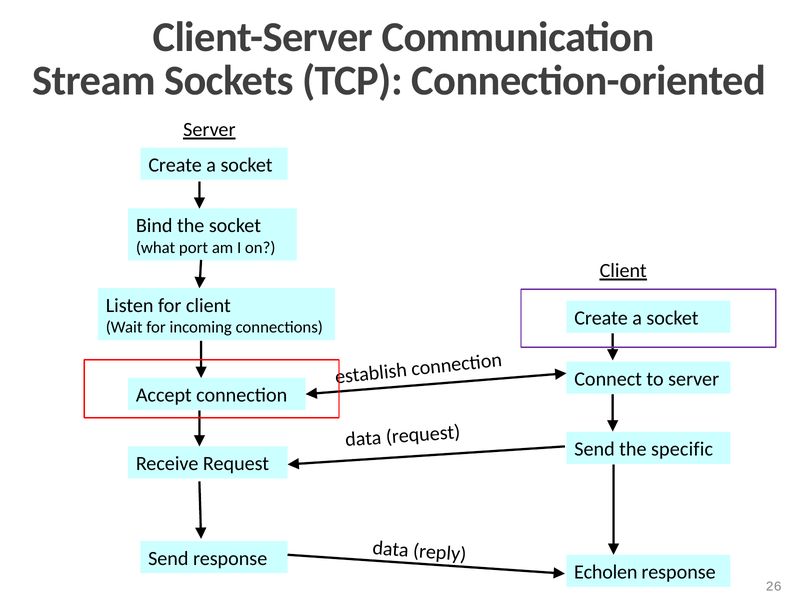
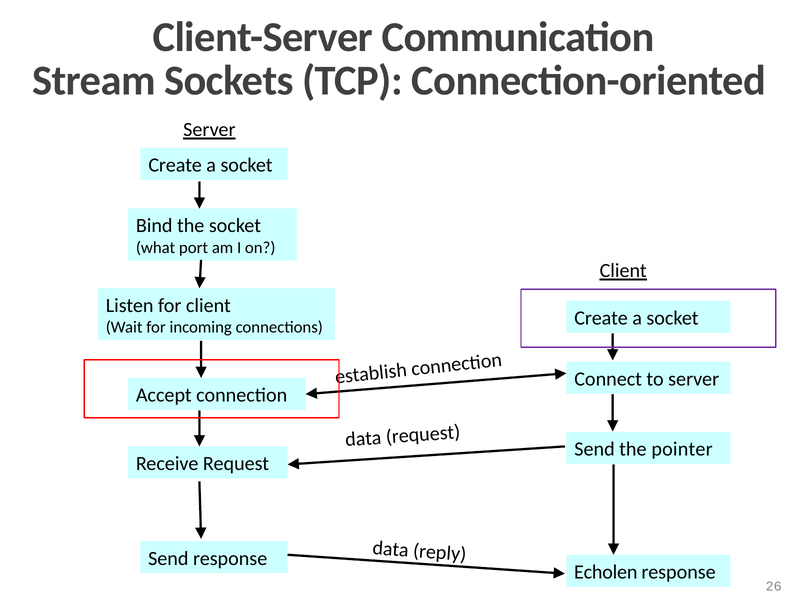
specific: specific -> pointer (682, 449)
